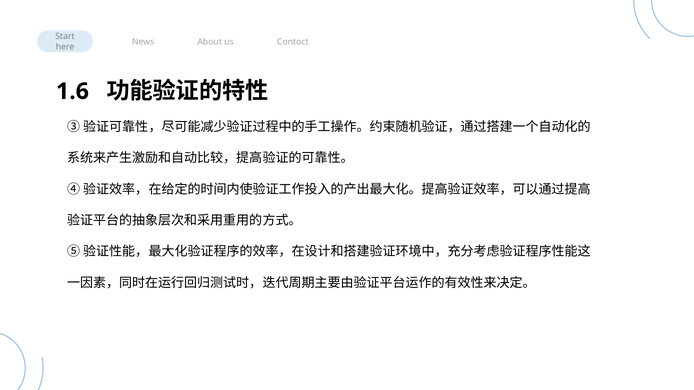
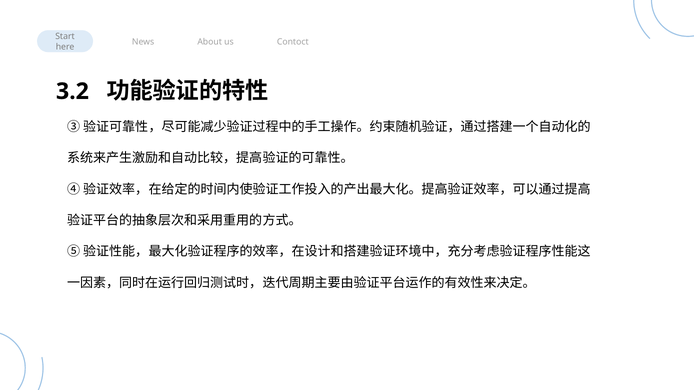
1.6: 1.6 -> 3.2 (72, 91)
